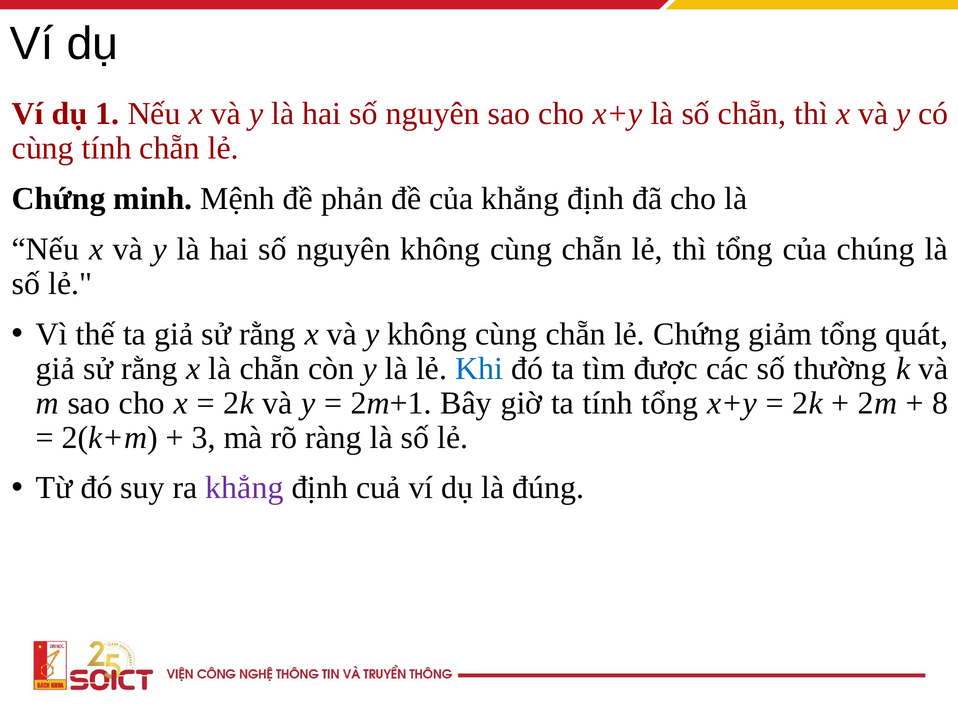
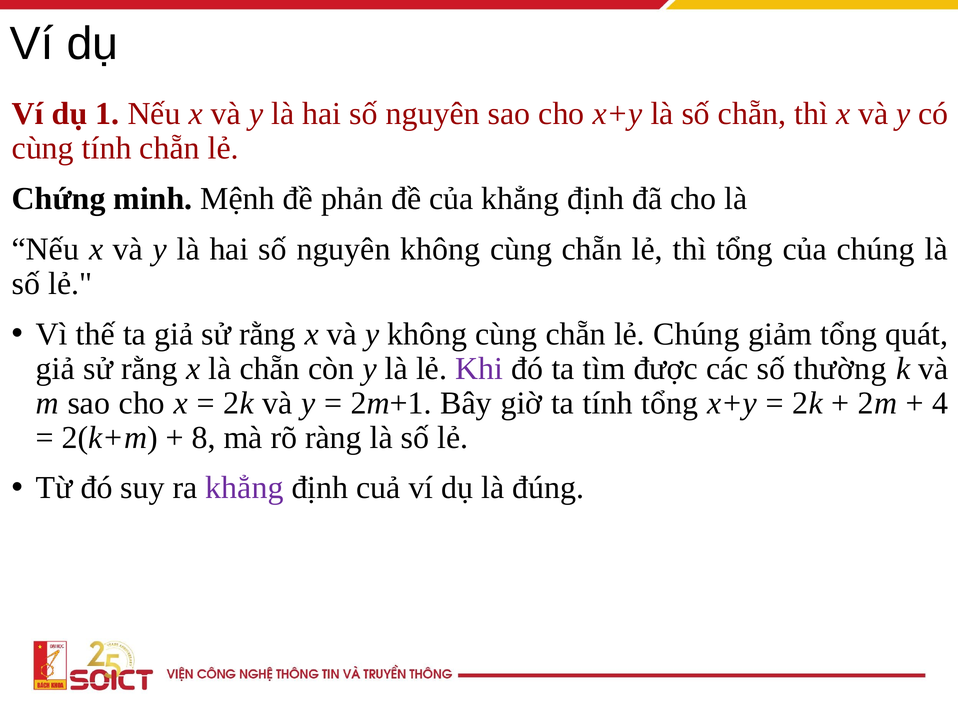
cùng chẵn lẻ Chứng: Chứng -> Chúng (696, 334)
Khi colour: blue -> purple (479, 368)
8: 8 -> 4 (940, 403)
3: 3 -> 8 (204, 437)
